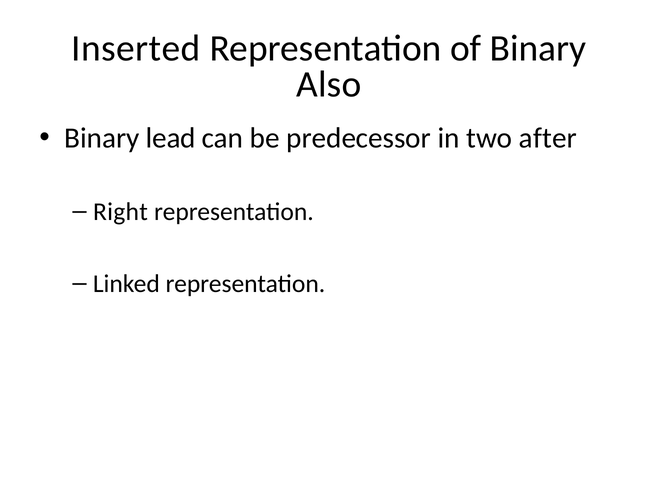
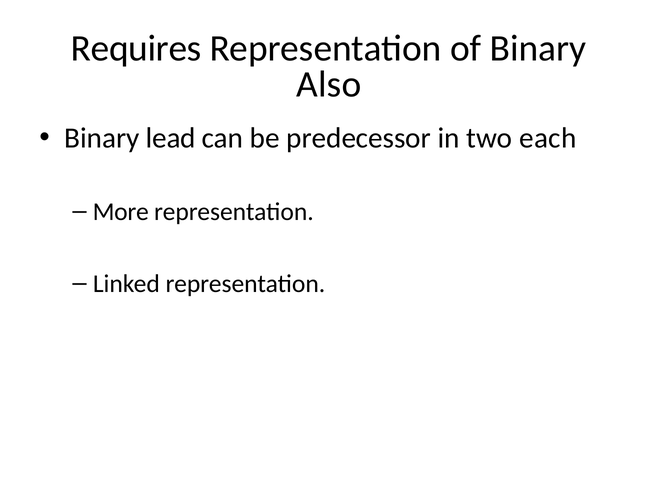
Inserted: Inserted -> Requires (136, 49)
after: after -> each (548, 138)
Right: Right -> More (121, 212)
